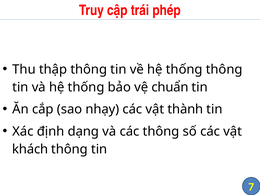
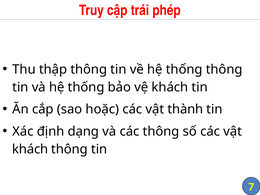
vệ chuẩn: chuẩn -> khách (170, 87)
nhạy: nhạy -> hoặc (102, 109)
